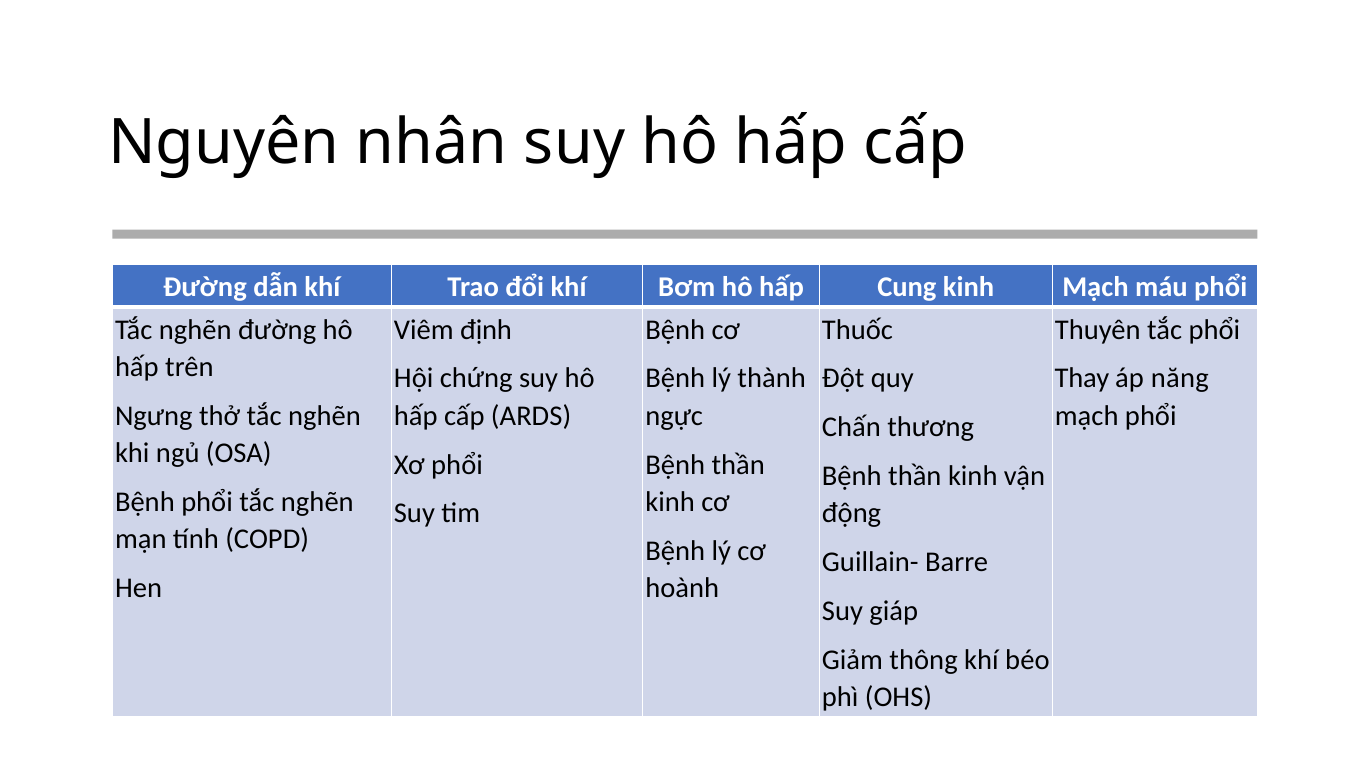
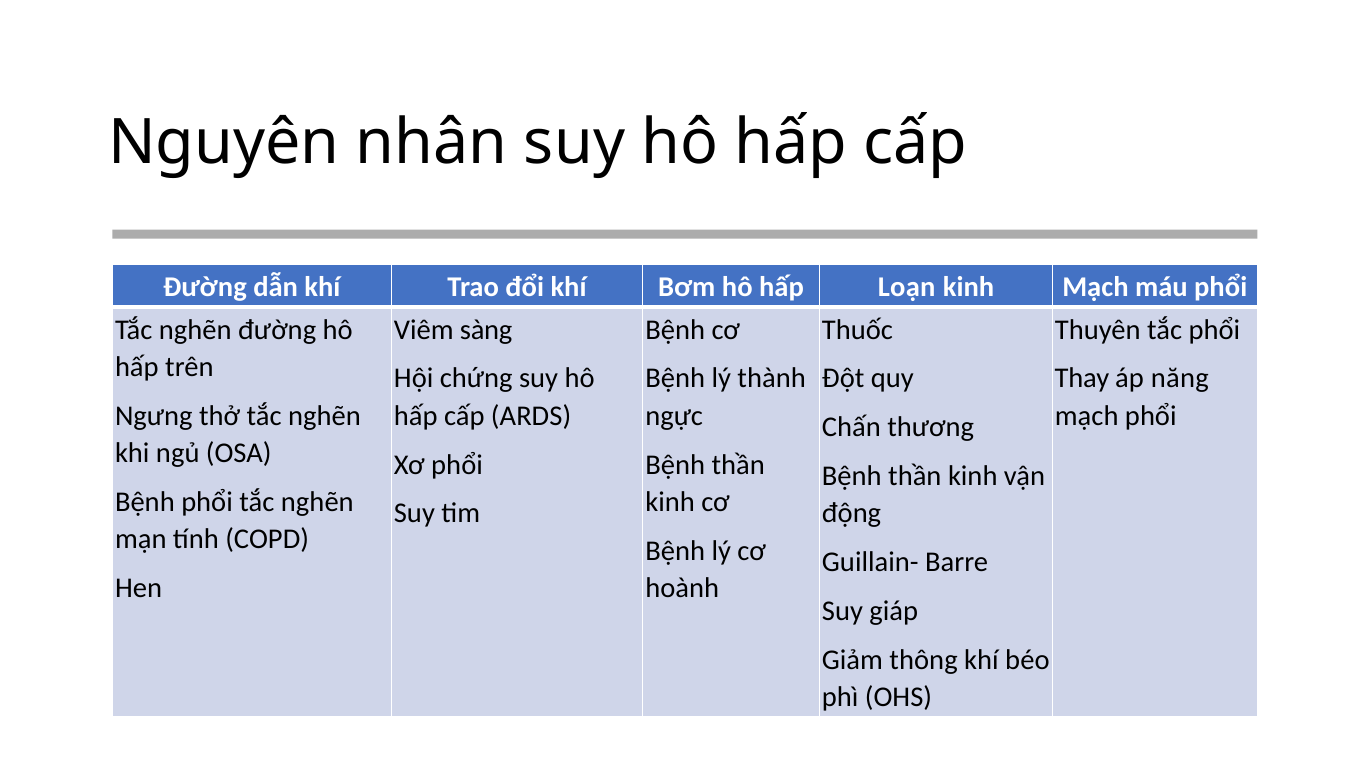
Cung: Cung -> Loạn (907, 287)
định: định -> sàng (486, 329)
